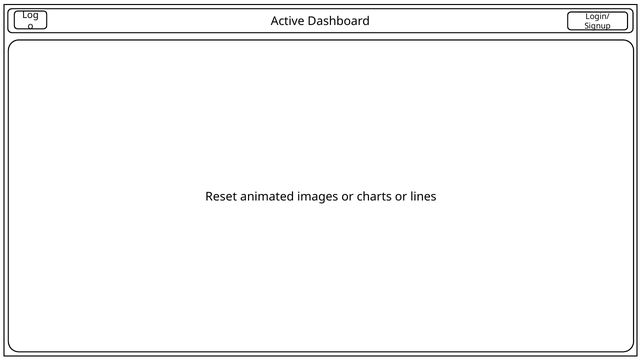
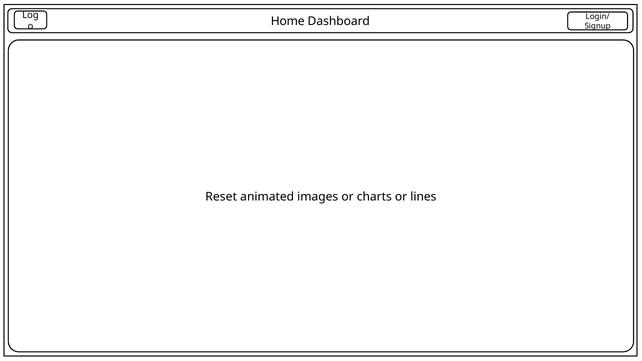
Active: Active -> Home (288, 22)
